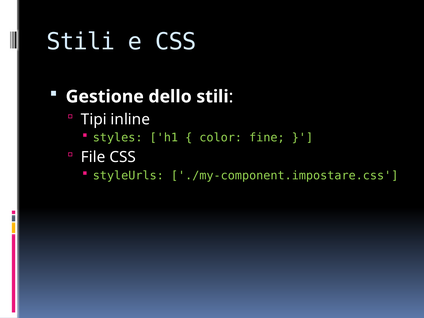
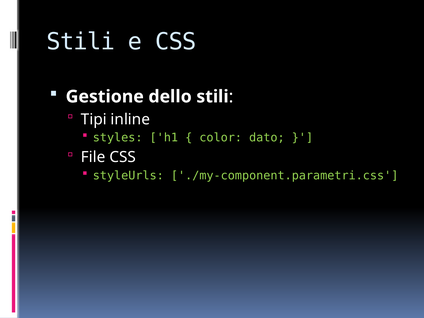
fine: fine -> dato (267, 138)
./my-component.impostare.css: ./my-component.impostare.css -> ./my-component.parametri.css (285, 176)
